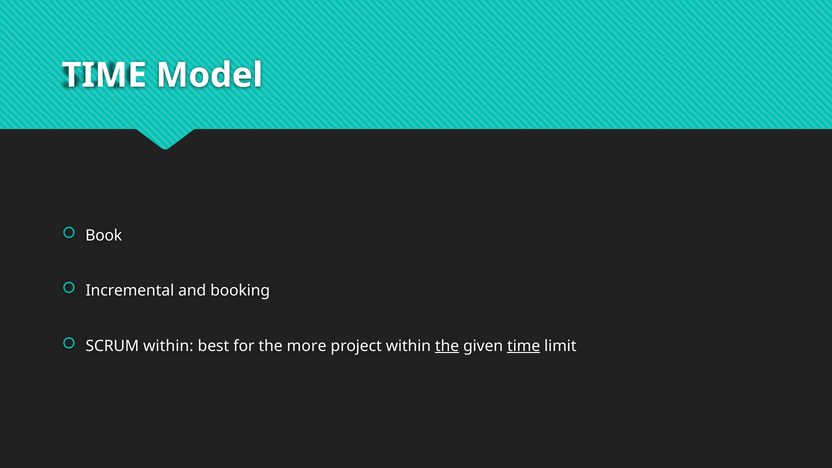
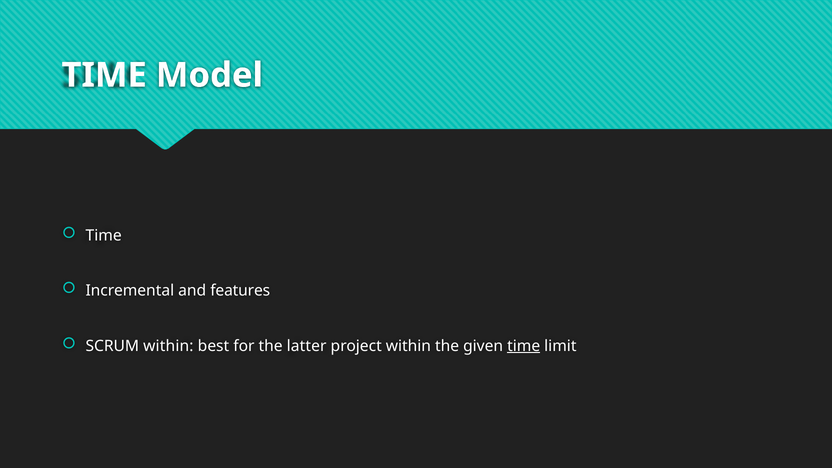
Book: Book -> Time (104, 236)
booking: booking -> features (240, 291)
more: more -> latter (307, 346)
the underline: present -> none (447, 346)
